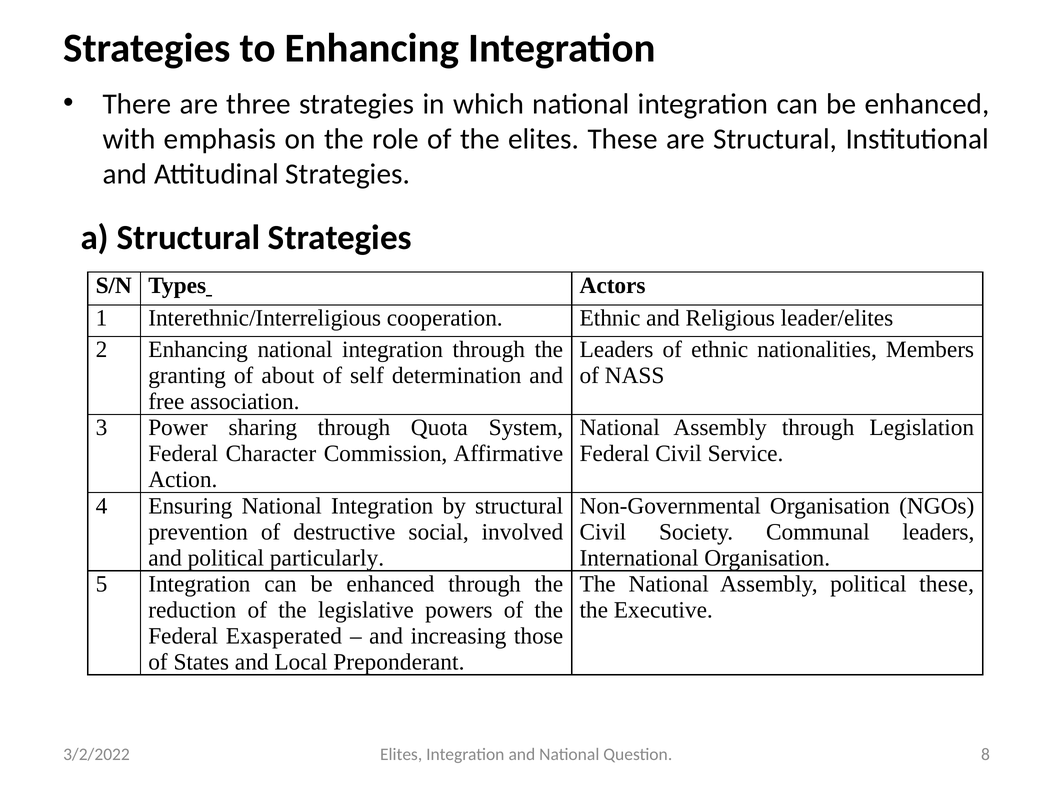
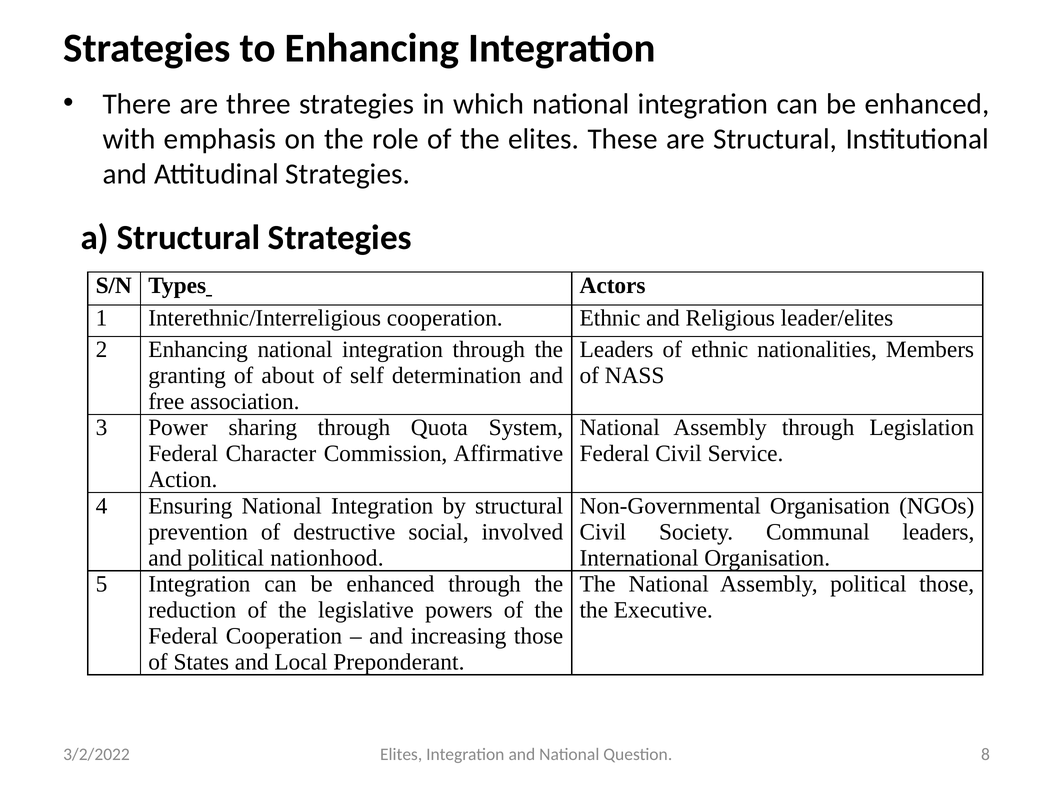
particularly: particularly -> nationhood (327, 558)
political these: these -> those (947, 584)
Federal Exasperated: Exasperated -> Cooperation (284, 636)
